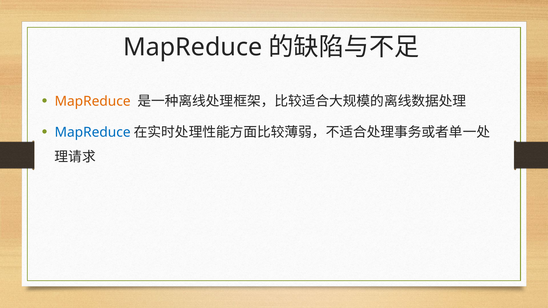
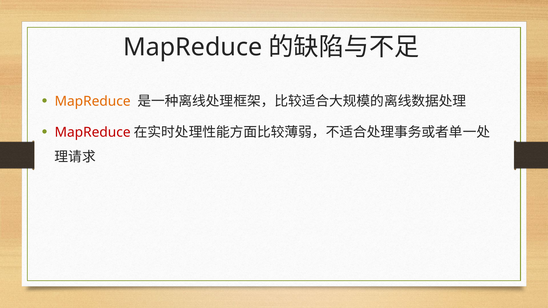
MapReduce colour: blue -> red (93, 132)
